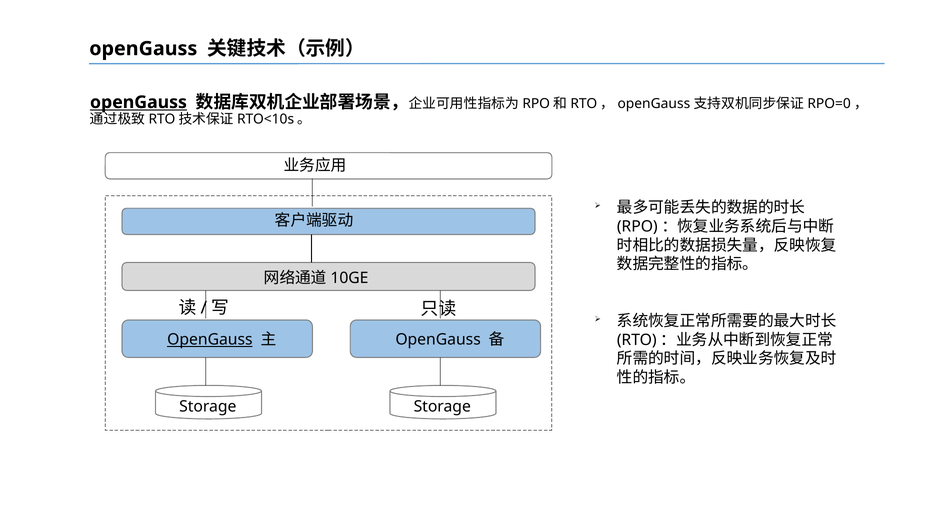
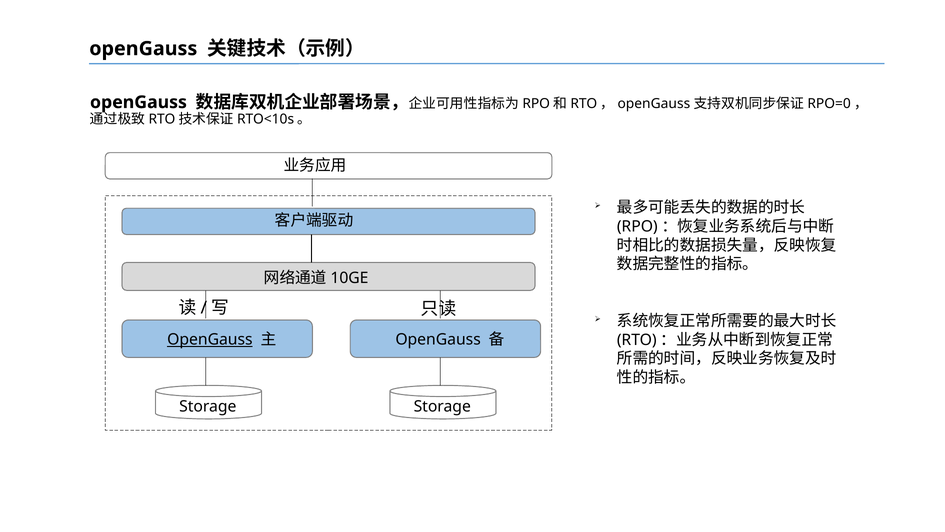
openGauss underline: present -> none (138, 102)
